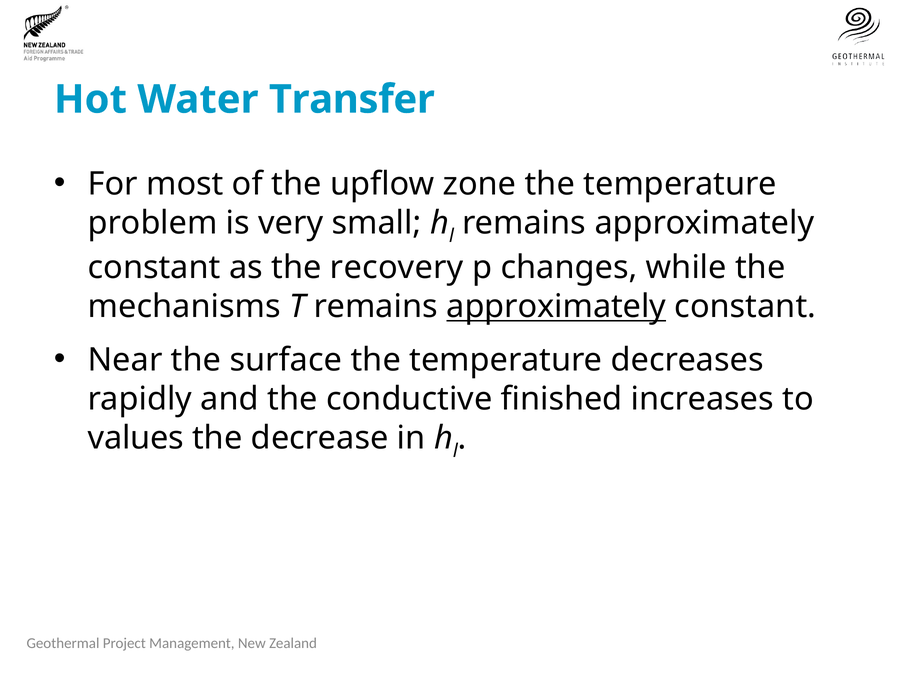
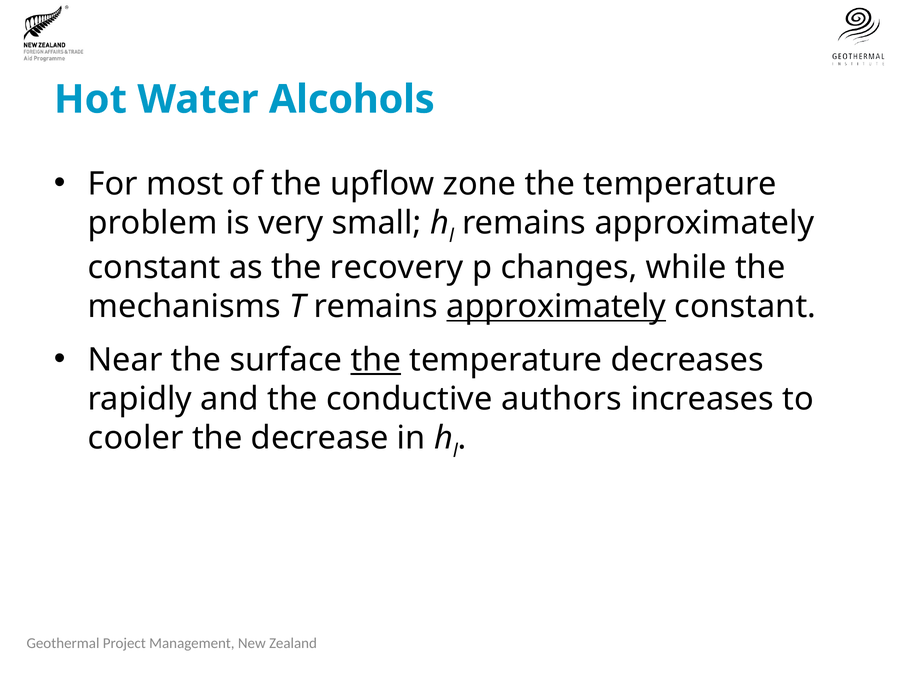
Transfer: Transfer -> Alcohols (352, 99)
the underline: none -> present (376, 360)
finished: finished -> authors (561, 399)
values: values -> cooler (136, 438)
